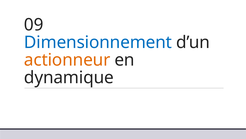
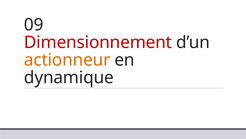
Dimensionnement colour: blue -> red (98, 42)
